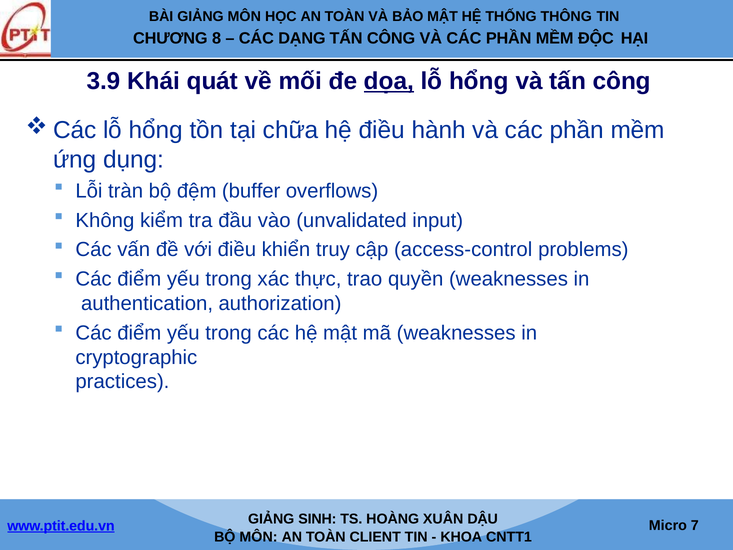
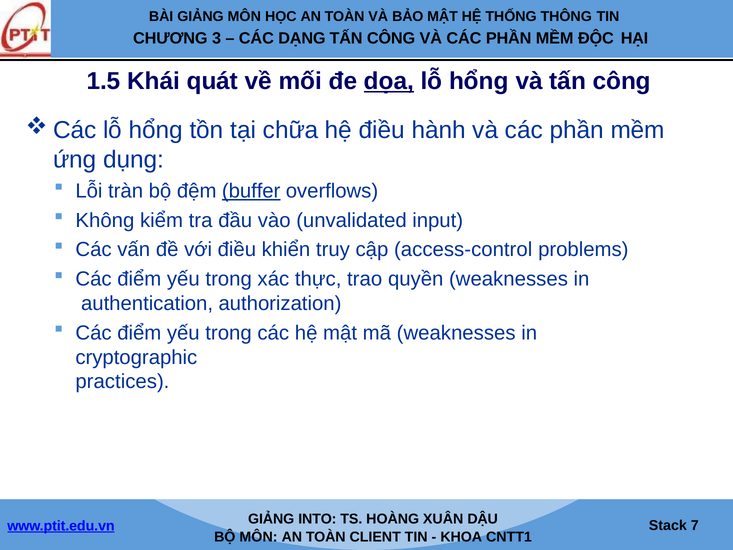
8: 8 -> 3 (217, 39)
3.9: 3.9 -> 1.5 (104, 81)
buffer underline: none -> present (251, 191)
SINH: SINH -> INTO (317, 519)
Micro: Micro -> Stack (668, 525)
